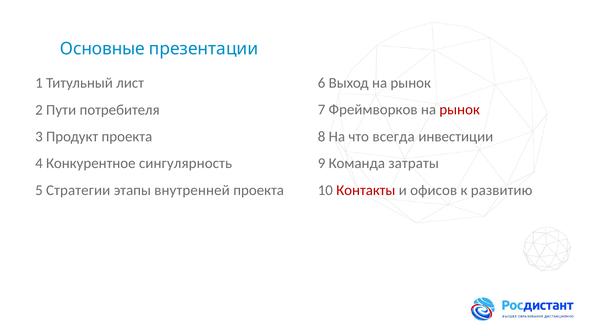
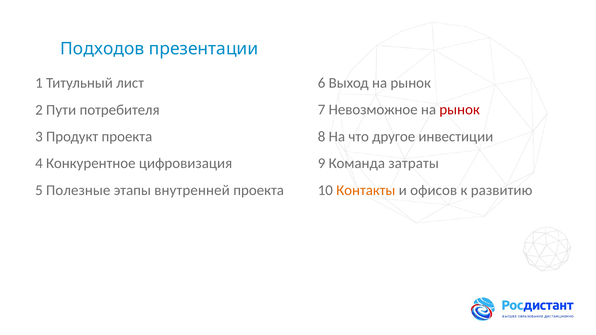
Основные: Основные -> Подходов (102, 49)
Фреймворков: Фреймворков -> Невозможное (373, 110)
всегда: всегда -> другое (394, 137)
сингулярность: сингулярность -> цифровизация (186, 163)
Контакты colour: red -> orange (366, 190)
Стратегии: Стратегии -> Полезные (78, 190)
